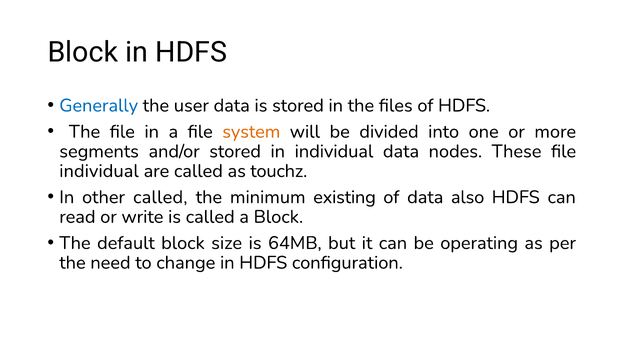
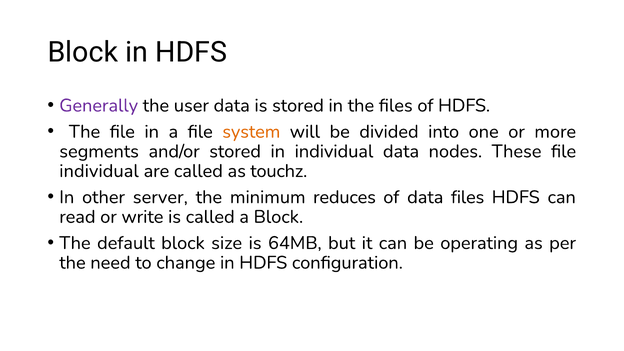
Generally colour: blue -> purple (99, 106)
other called: called -> server (160, 197)
existing: existing -> reduces (344, 197)
data also: also -> files (468, 197)
